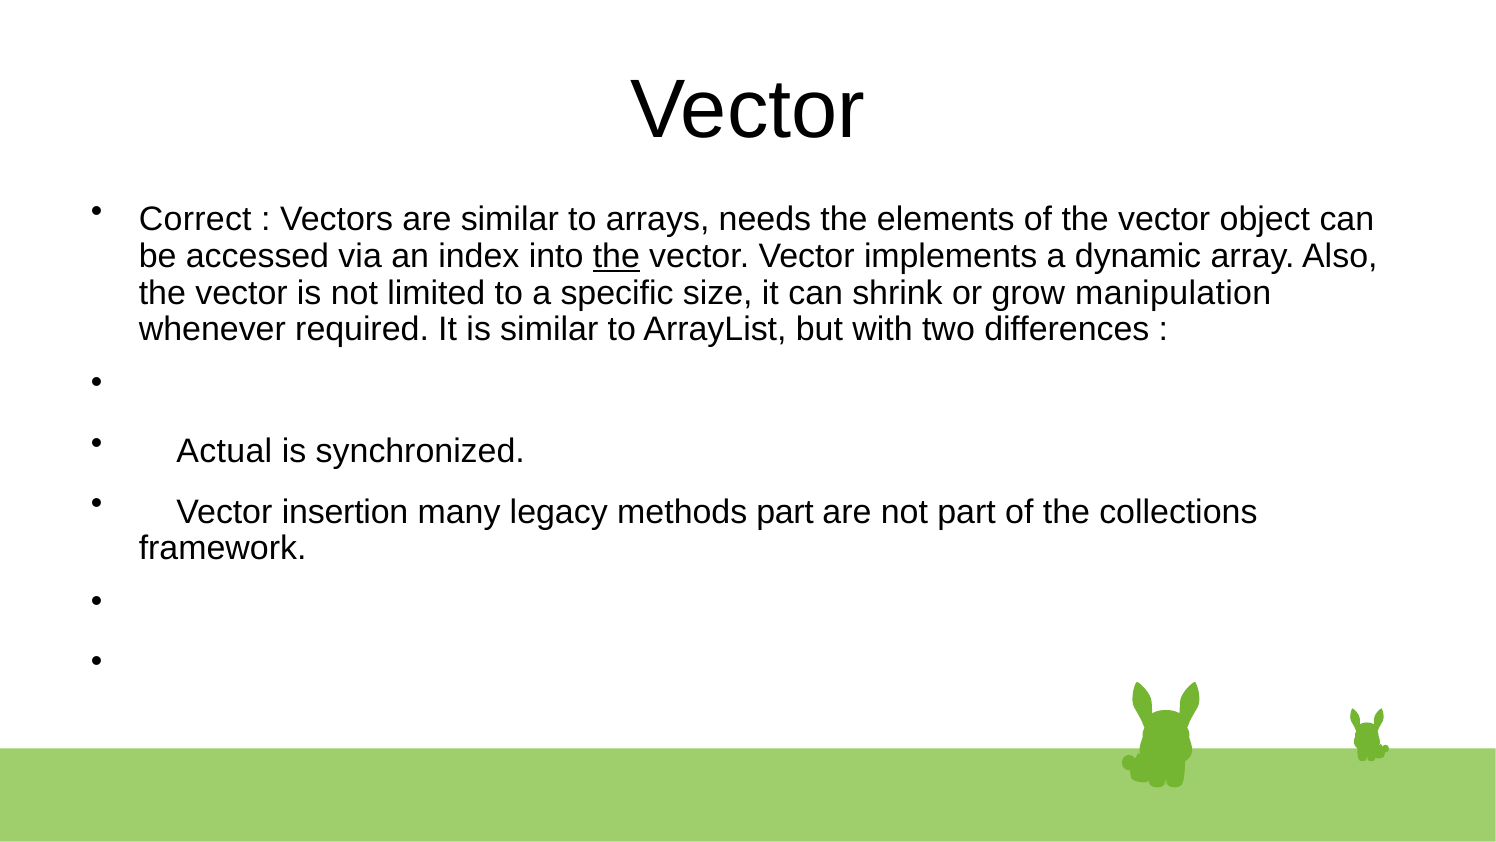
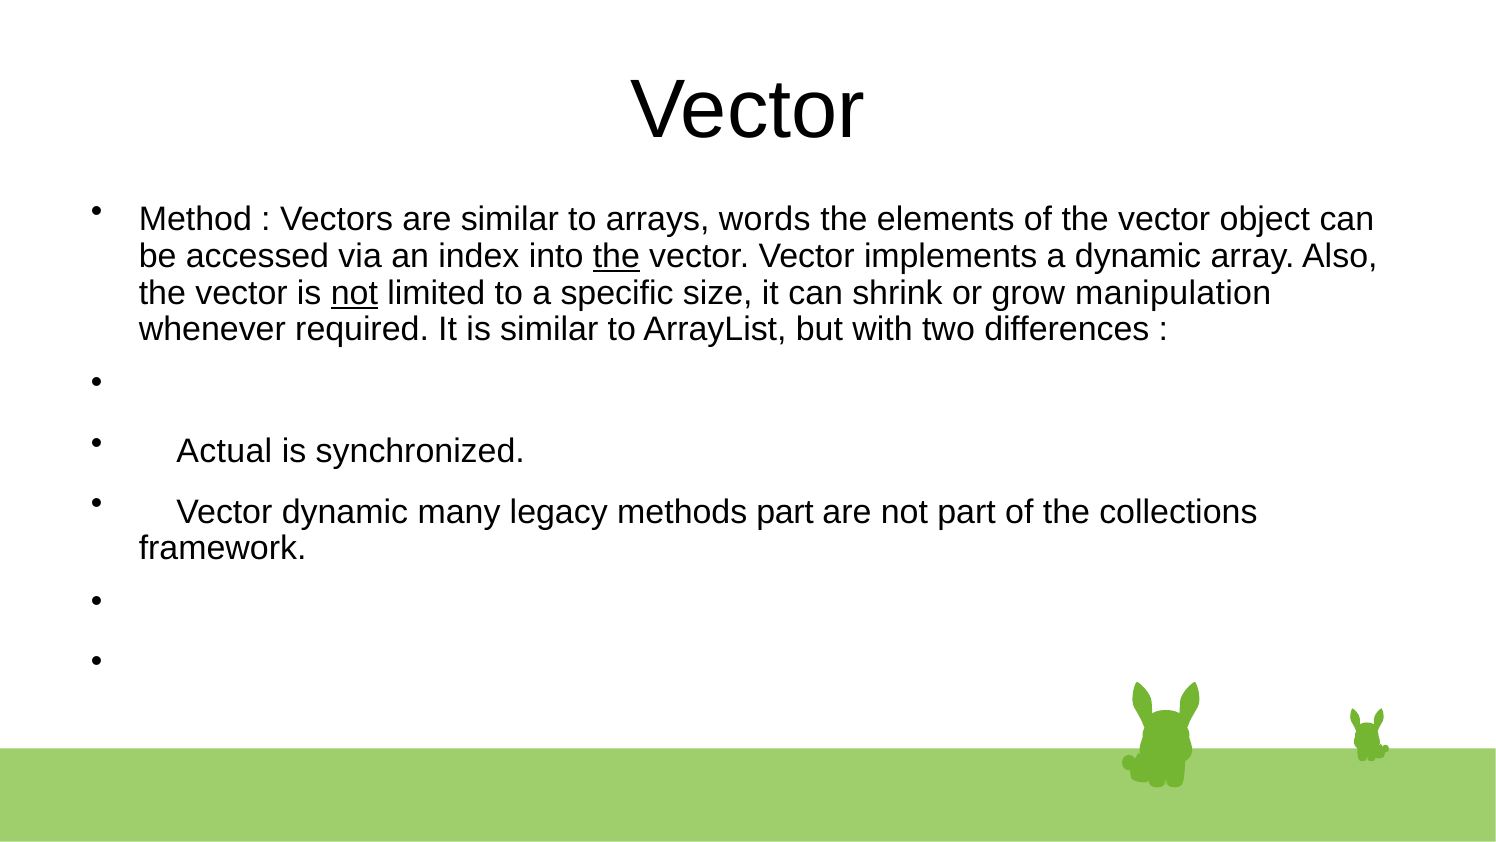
Correct: Correct -> Method (195, 220)
needs: needs -> words (765, 220)
not underline: none -> present (354, 293)
Vector insertion: insertion -> dynamic (345, 512)
